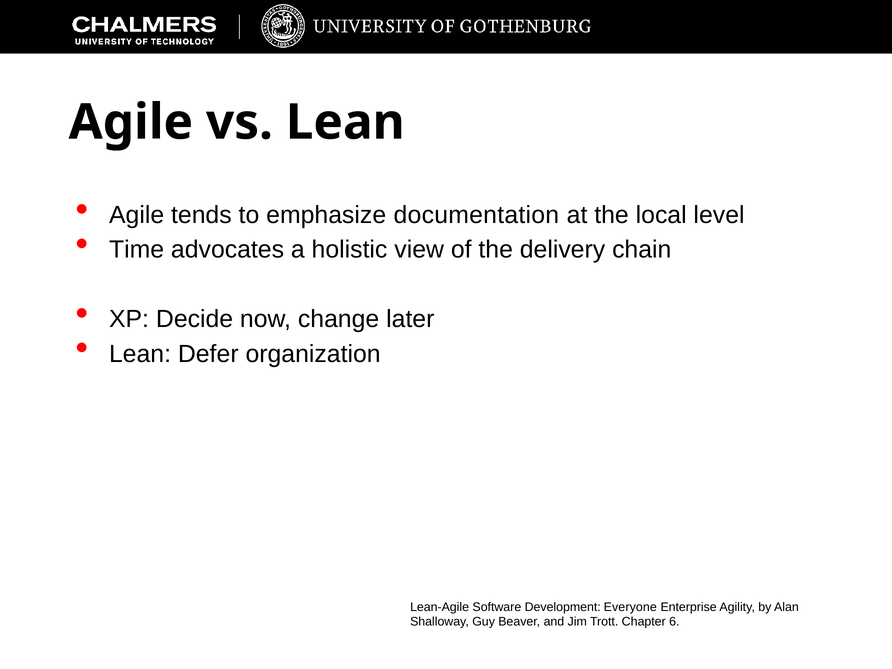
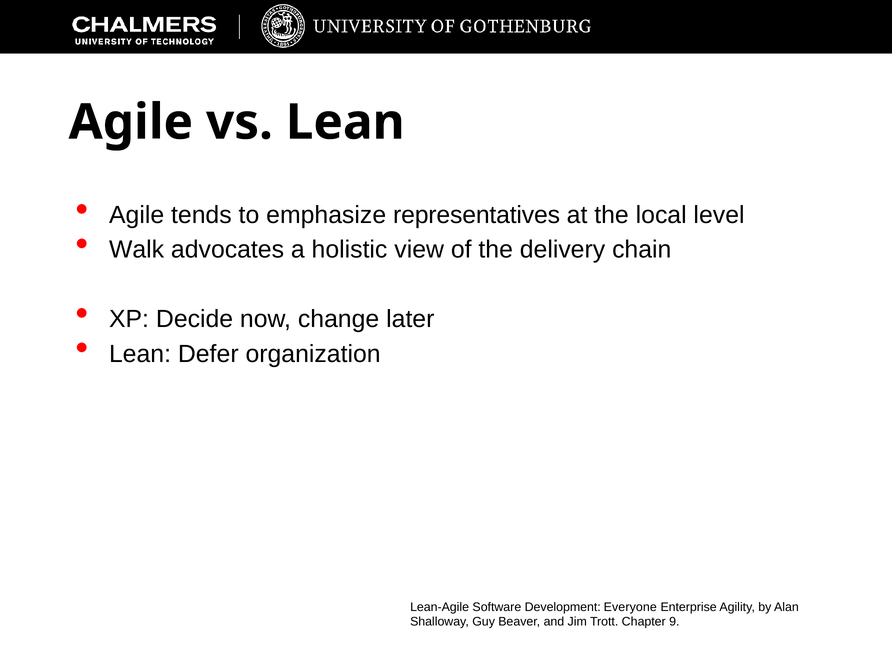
documentation: documentation -> representatives (477, 215)
Time: Time -> Walk (137, 250)
6: 6 -> 9 (674, 622)
